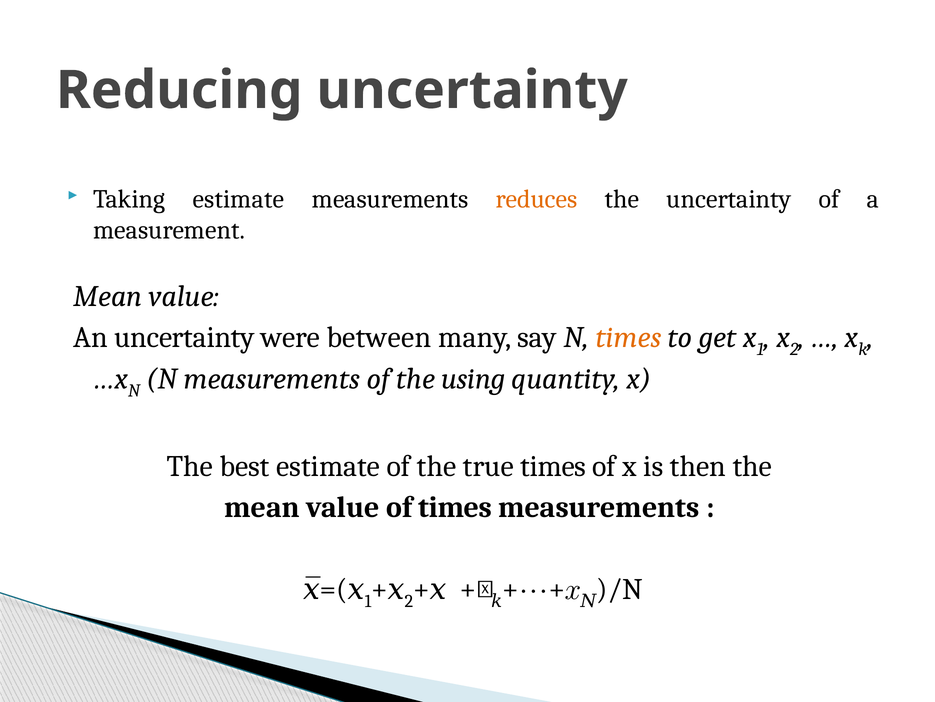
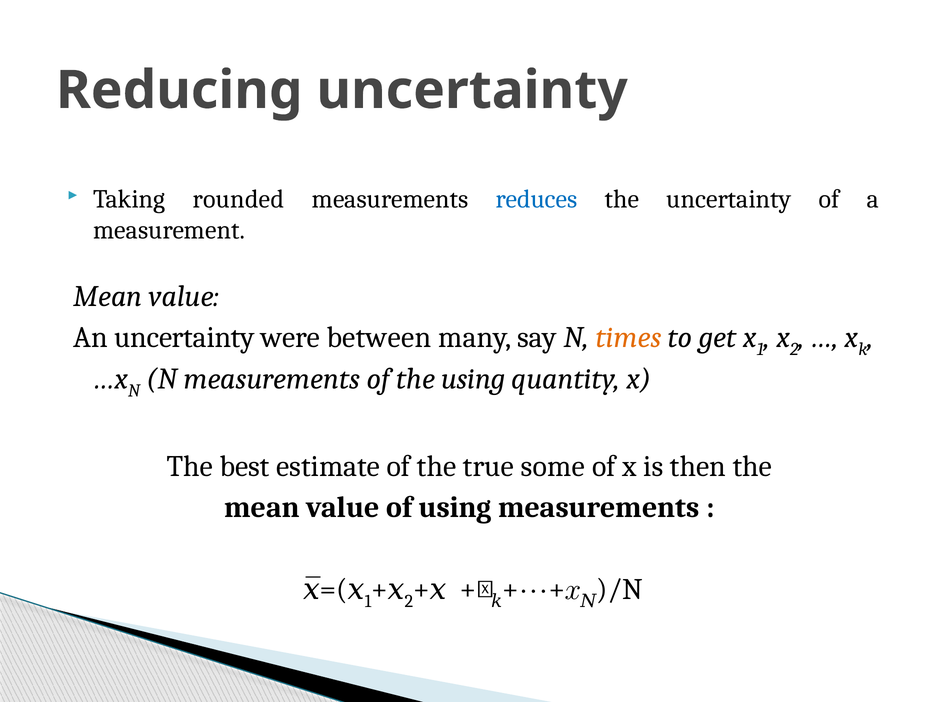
Taking estimate: estimate -> rounded (238, 199)
reduces colour: orange -> blue (537, 199)
true times: times -> some (553, 466)
of times: times -> using (455, 507)
